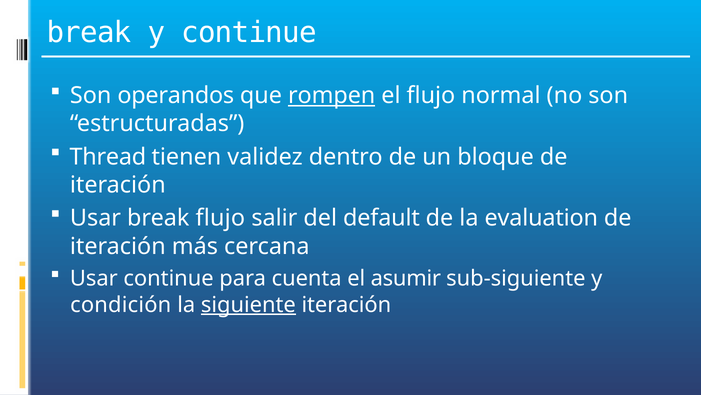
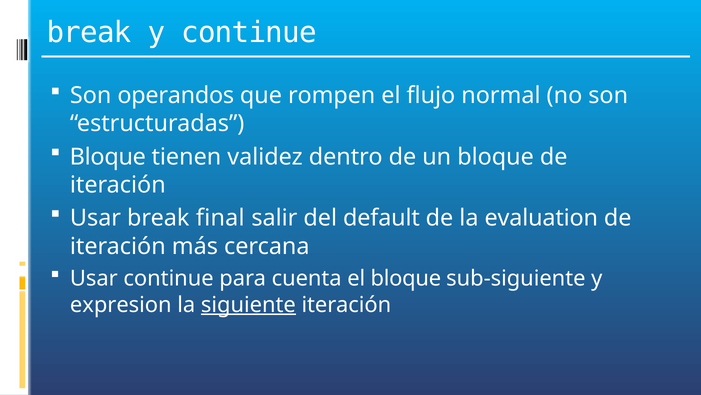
rompen underline: present -> none (332, 95)
Thread: Thread -> Bloque (108, 157)
break flujo: flujo -> final (220, 218)
el asumir: asumir -> bloque (406, 278)
condición: condición -> expresion (121, 304)
